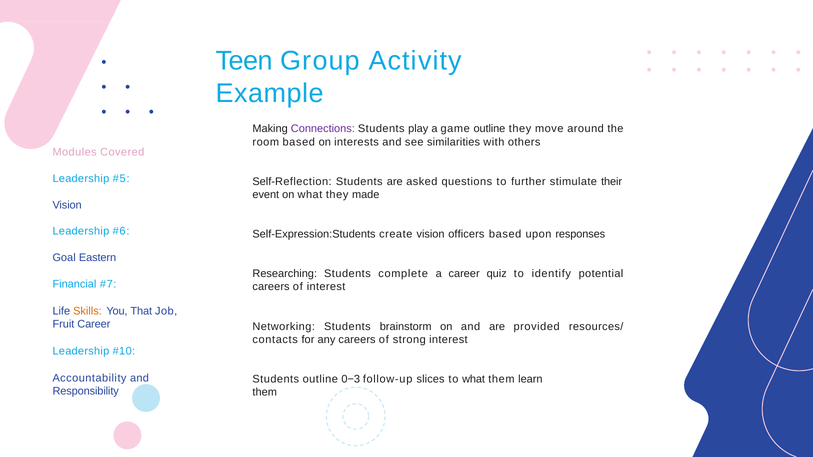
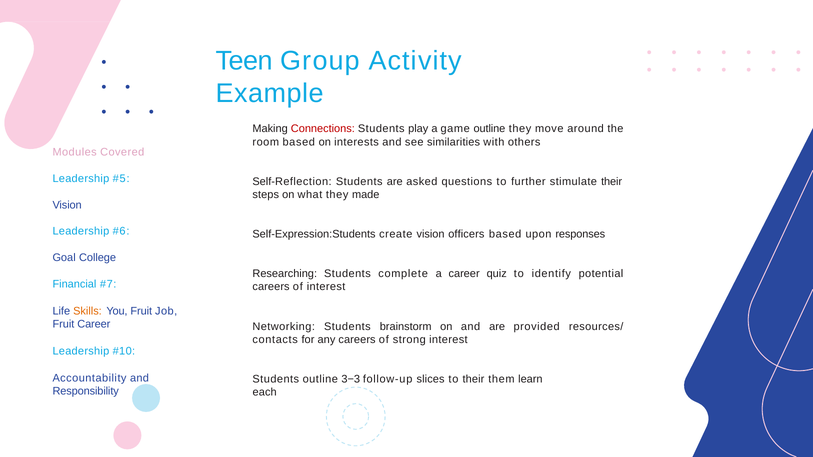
Connections colour: purple -> red (323, 129)
event: event -> steps (266, 195)
Eastern: Eastern -> College (98, 258)
You That: That -> Fruit (141, 311)
0−3: 0−3 -> 3−3 (351, 379)
to what: what -> their (473, 379)
them: them -> each (265, 393)
